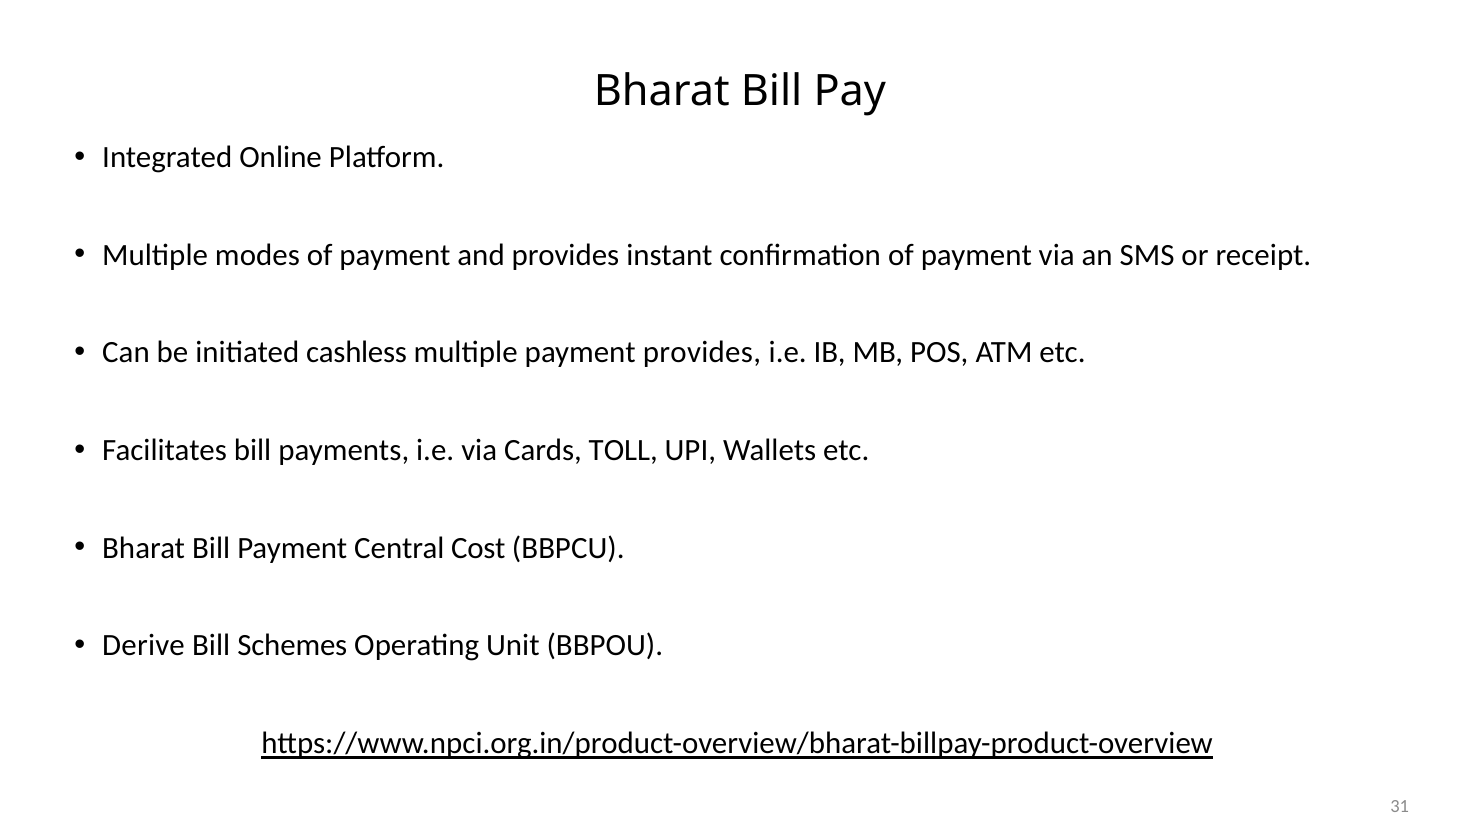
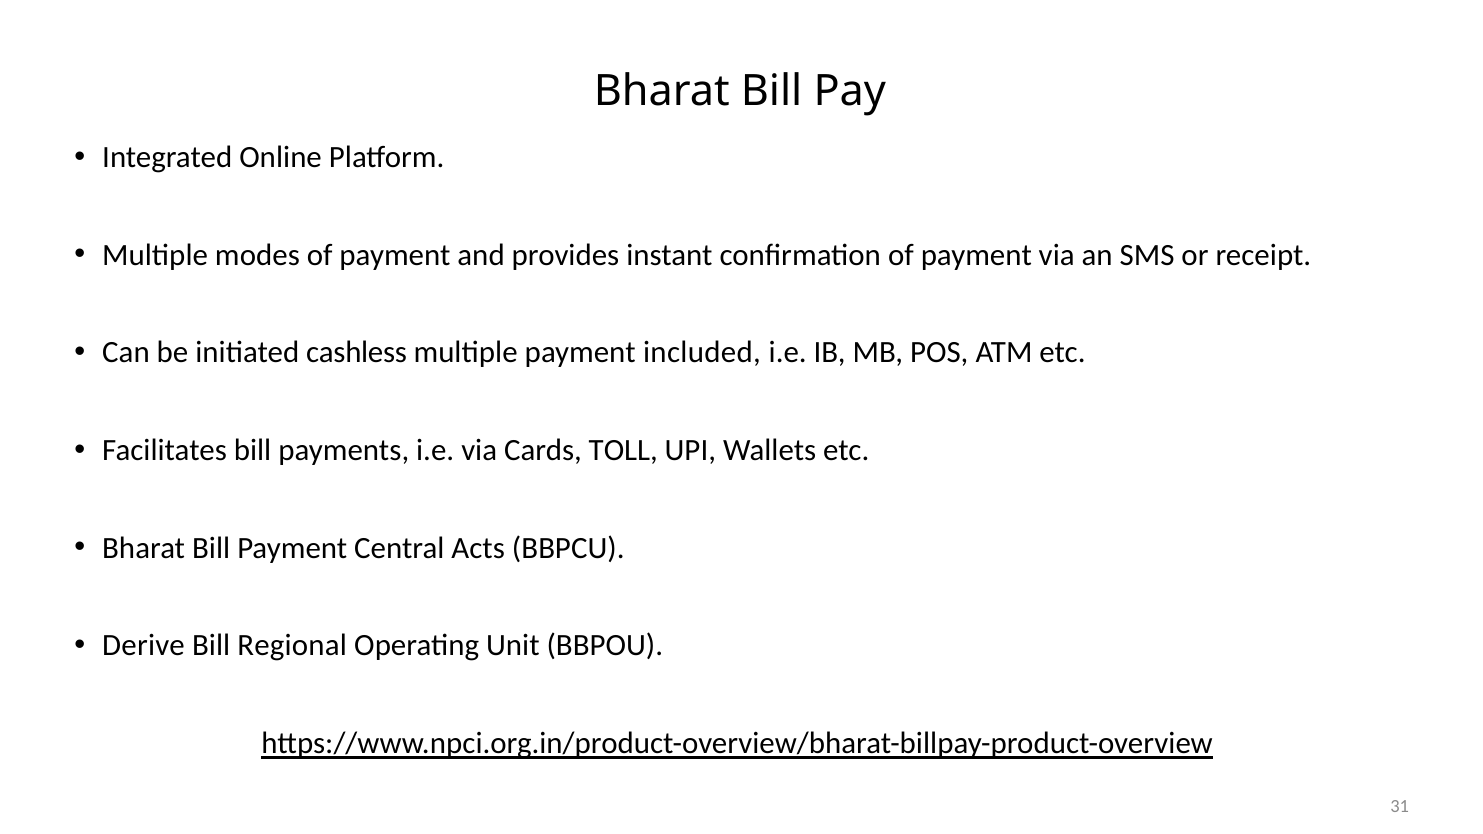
payment provides: provides -> included (702, 353)
Cost: Cost -> Acts (478, 548)
Schemes: Schemes -> Regional (292, 646)
